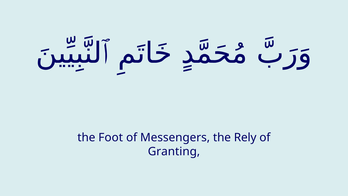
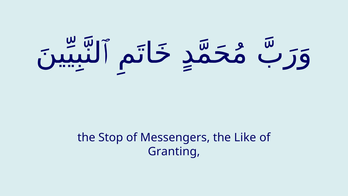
Foot: Foot -> Stop (111, 137)
Rely: Rely -> Like (245, 137)
